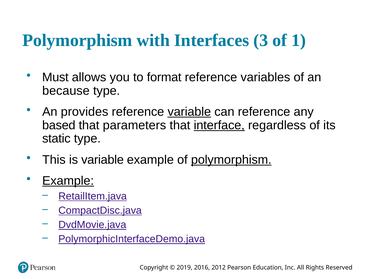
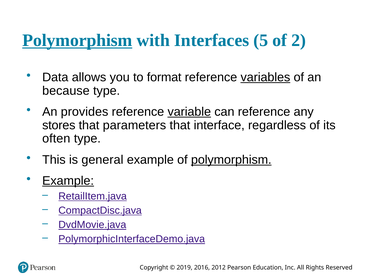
Polymorphism underline: none -> present (77, 40)
3: 3 -> 5 (261, 40)
1: 1 -> 2 (299, 40)
Must: Must -> Data (55, 77)
variables underline: none -> present (265, 77)
based: based -> stores (59, 125)
interface underline: present -> none (219, 125)
static: static -> often (56, 139)
is variable: variable -> general (102, 160)
